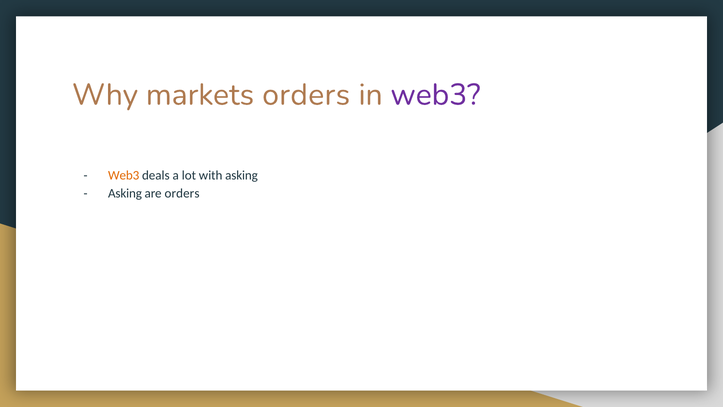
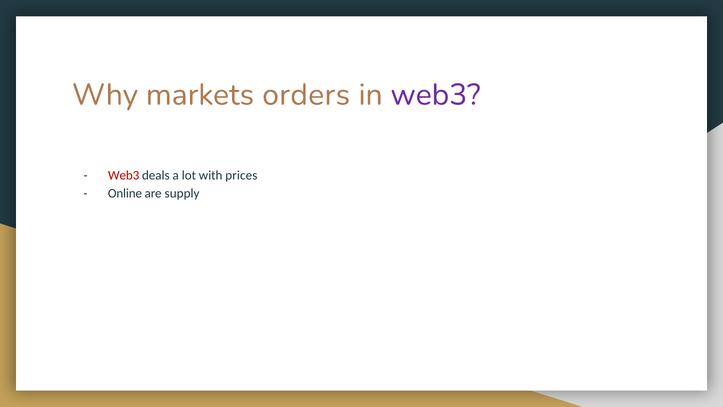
Web3 colour: orange -> red (124, 175)
with asking: asking -> prices (241, 175)
Asking: Asking -> Online (125, 193)
are orders: orders -> supply (182, 193)
